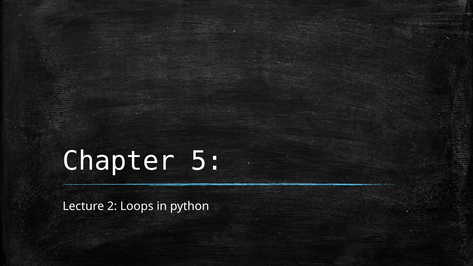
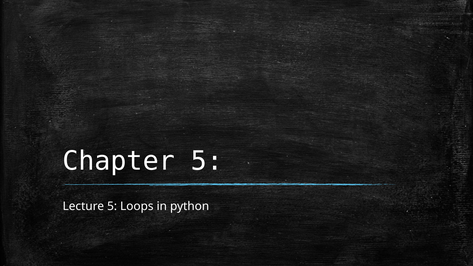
Lecture 2: 2 -> 5 (112, 206)
